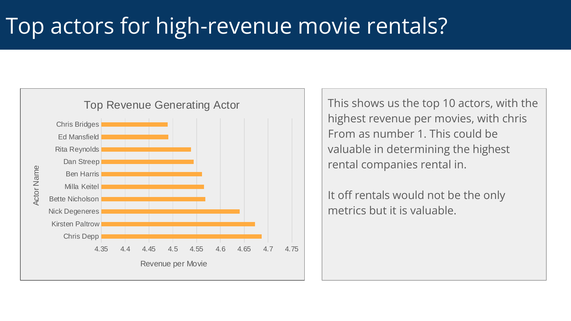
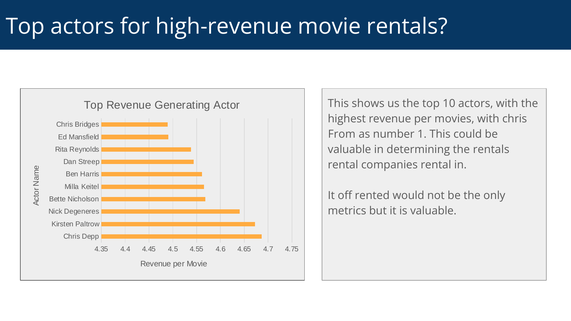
determining the highest: highest -> rentals (491, 150)
off rentals: rentals -> rented (372, 196)
